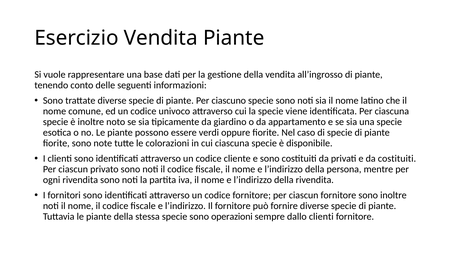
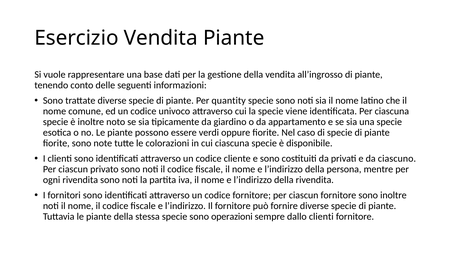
ciascuno: ciascuno -> quantity (229, 101)
da costituiti: costituiti -> ciascuno (397, 159)
